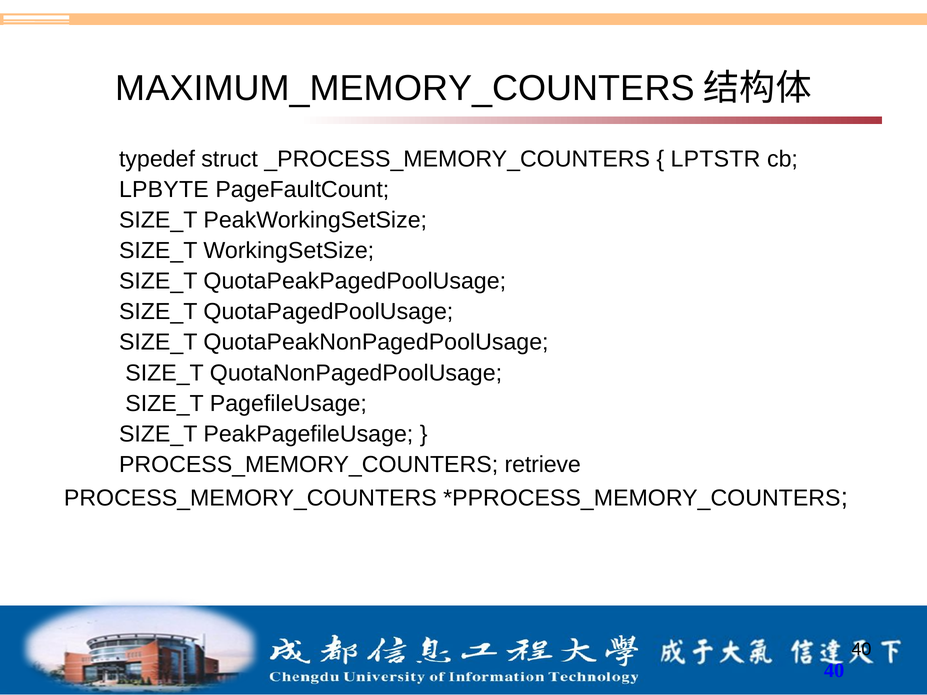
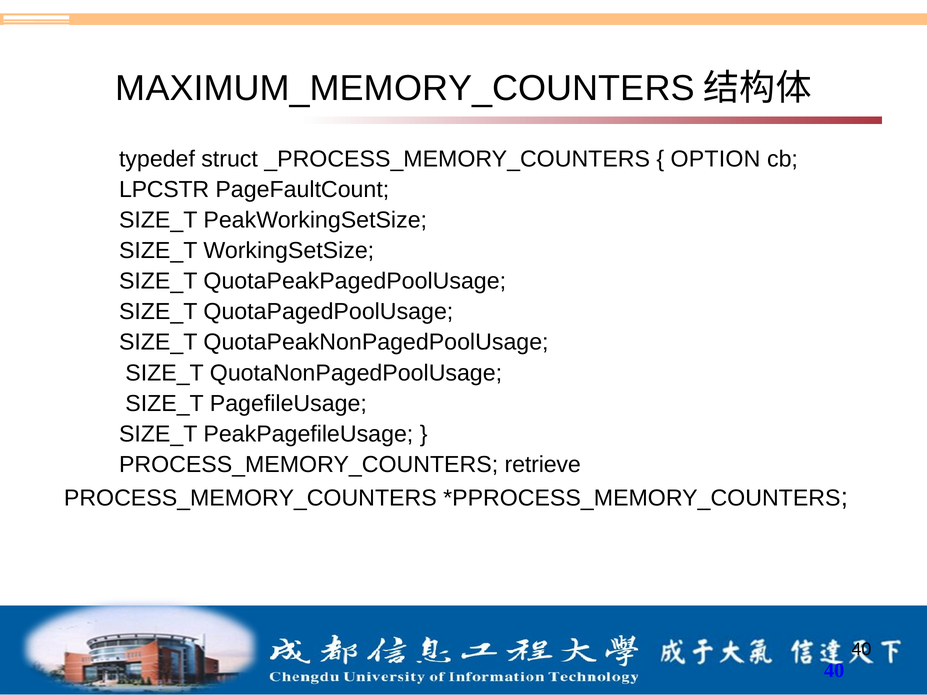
LPTSTR: LPTSTR -> OPTION (716, 159)
LPBYTE: LPBYTE -> LPCSTR (164, 190)
